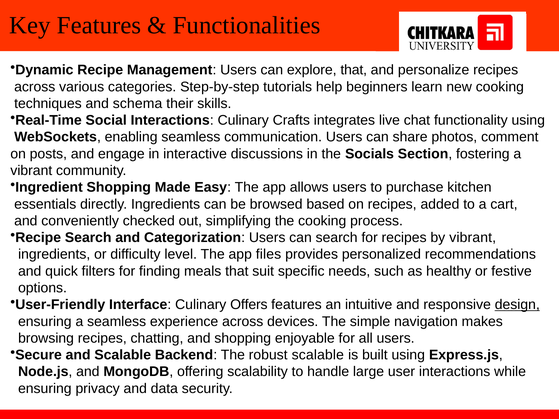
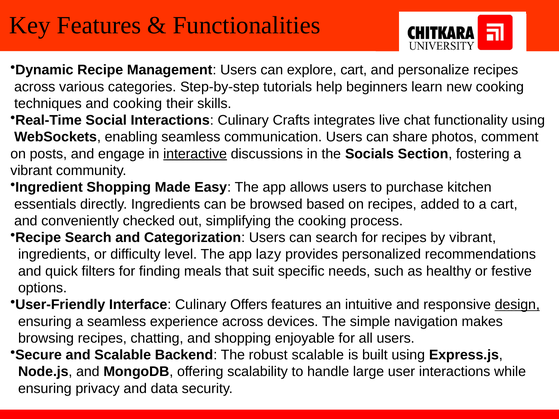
explore that: that -> cart (354, 70)
and schema: schema -> cooking (138, 104)
interactive underline: none -> present (195, 154)
files: files -> lazy (268, 255)
